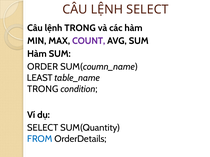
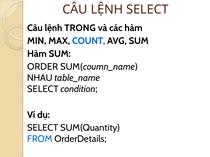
COUNT colour: purple -> blue (89, 41)
LEAST: LEAST -> NHAU (40, 78)
TRONG: TRONG -> SELECT (43, 89)
